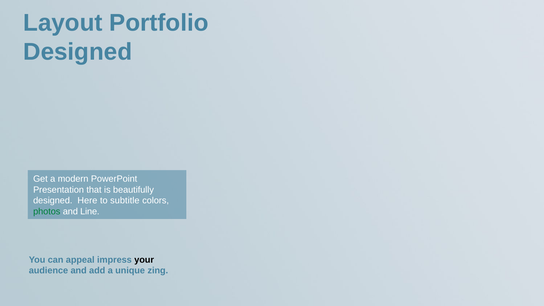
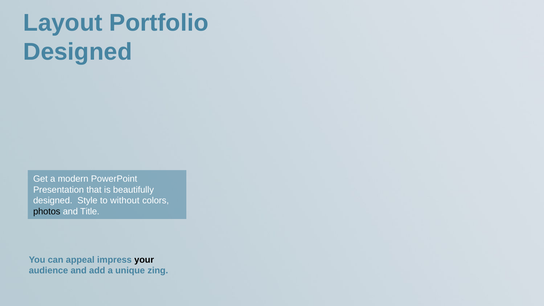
Here: Here -> Style (87, 201)
subtitle: subtitle -> without (125, 201)
photos colour: green -> black (47, 212)
Line: Line -> Title (90, 212)
